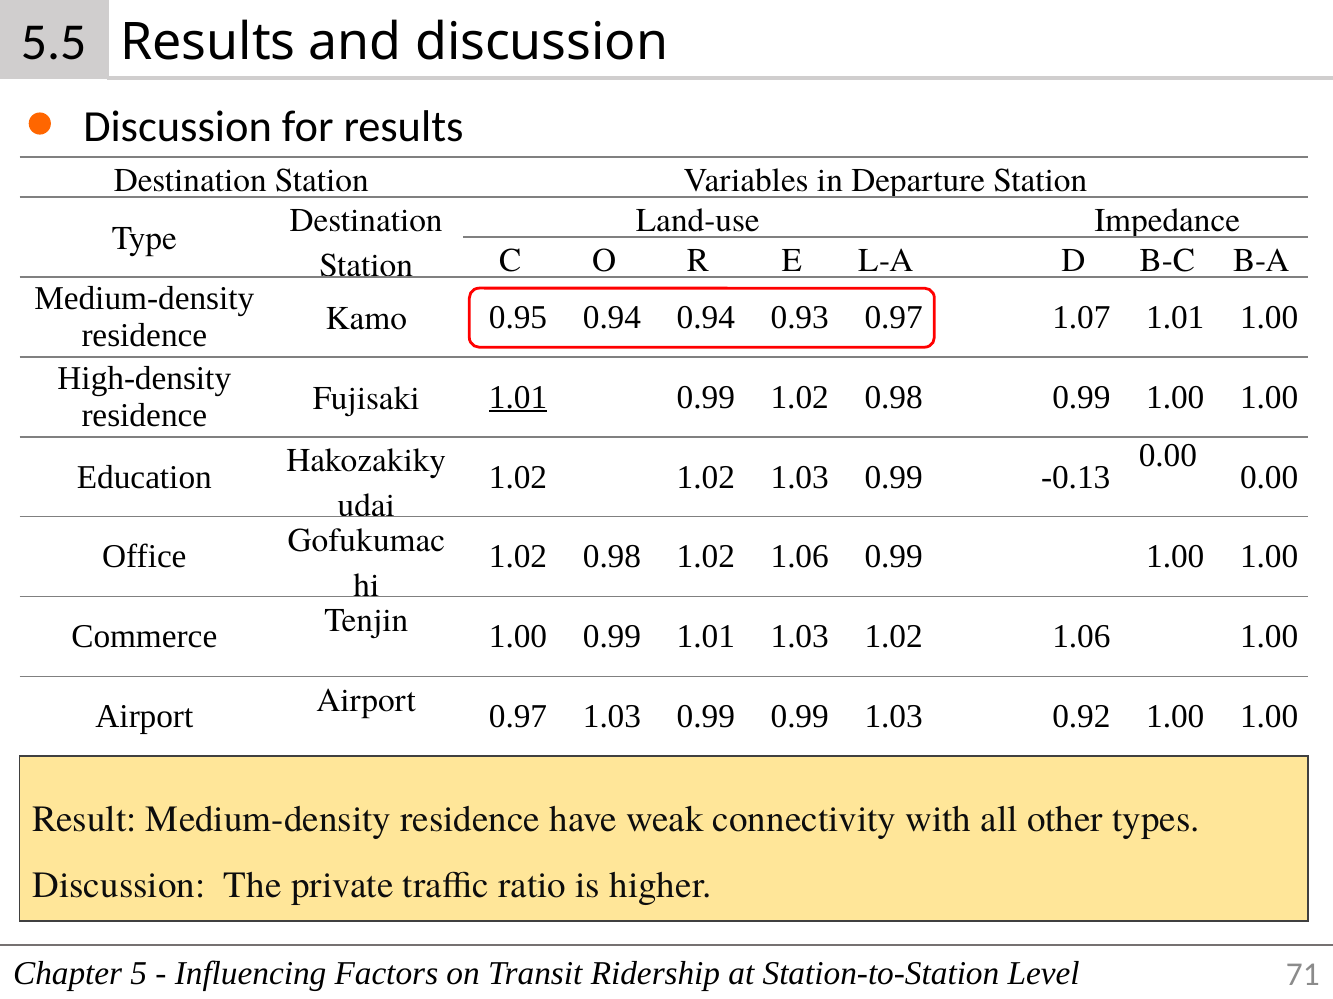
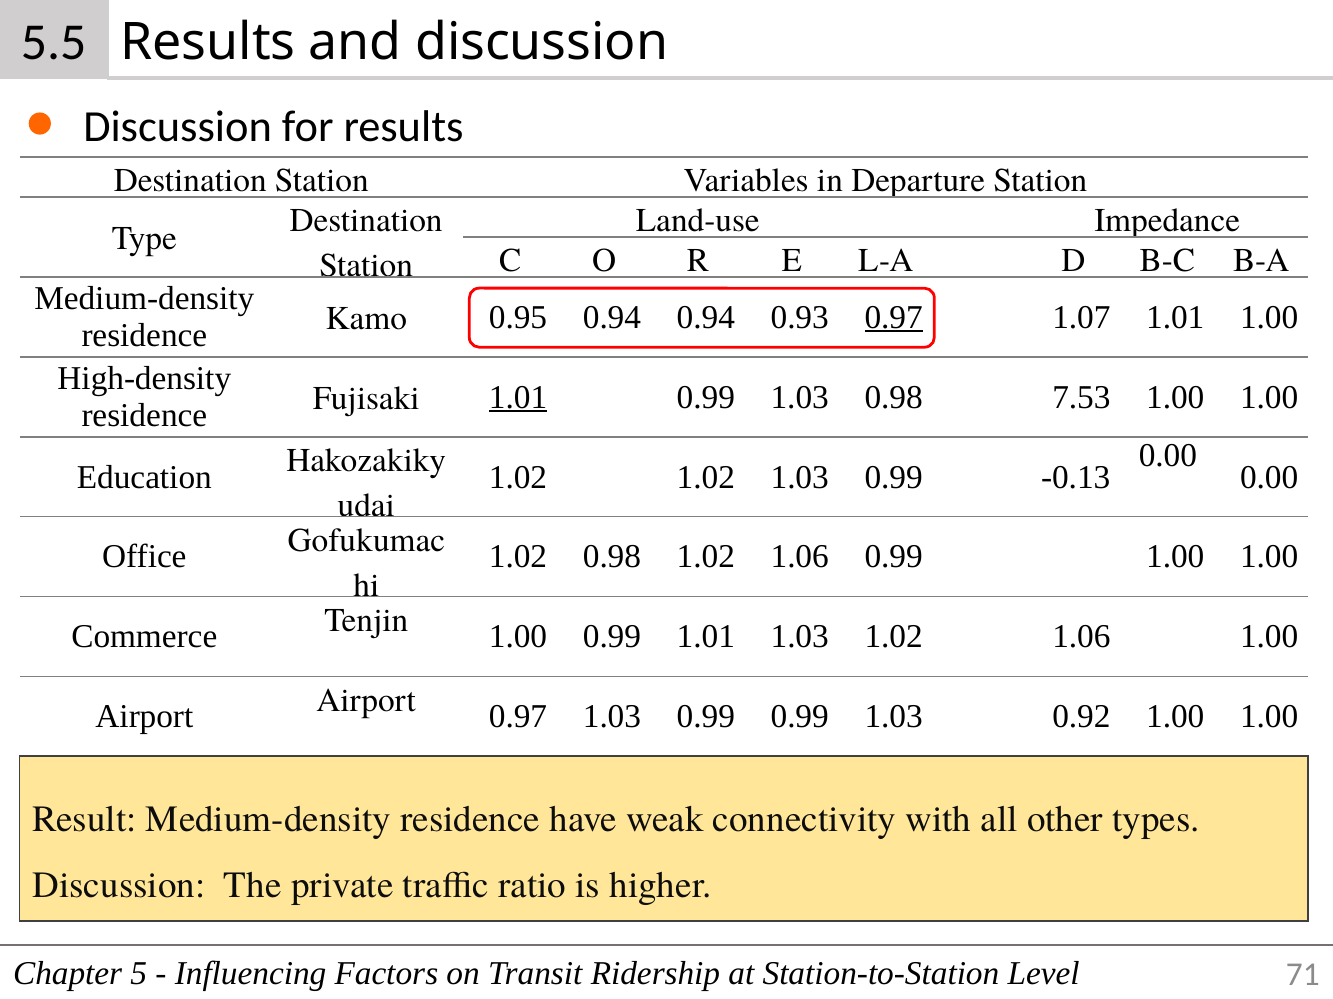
0.97 underline: none -> present (894, 317)
1.02: 1.02 -> 1.03 (800, 397)
0.98 0.99: 0.99 -> 7.53 (1081, 397)
